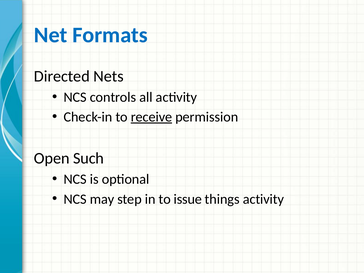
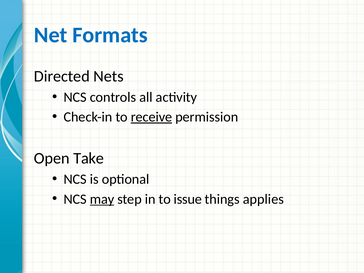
Such: Such -> Take (89, 158)
may underline: none -> present (102, 199)
things activity: activity -> applies (263, 199)
